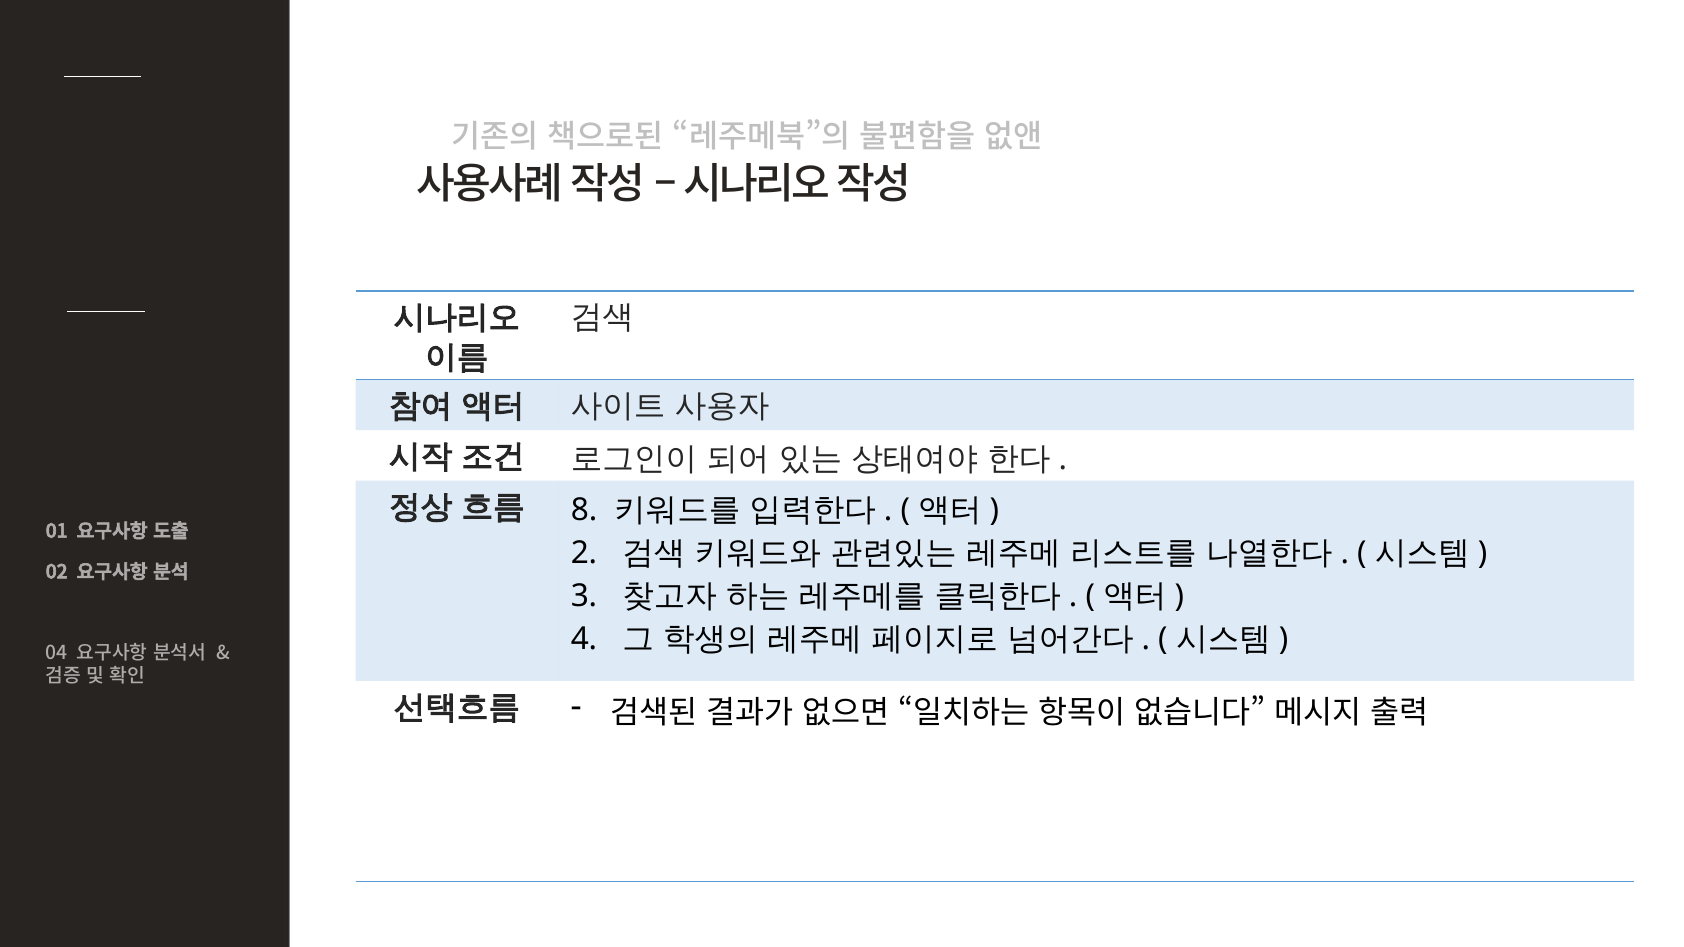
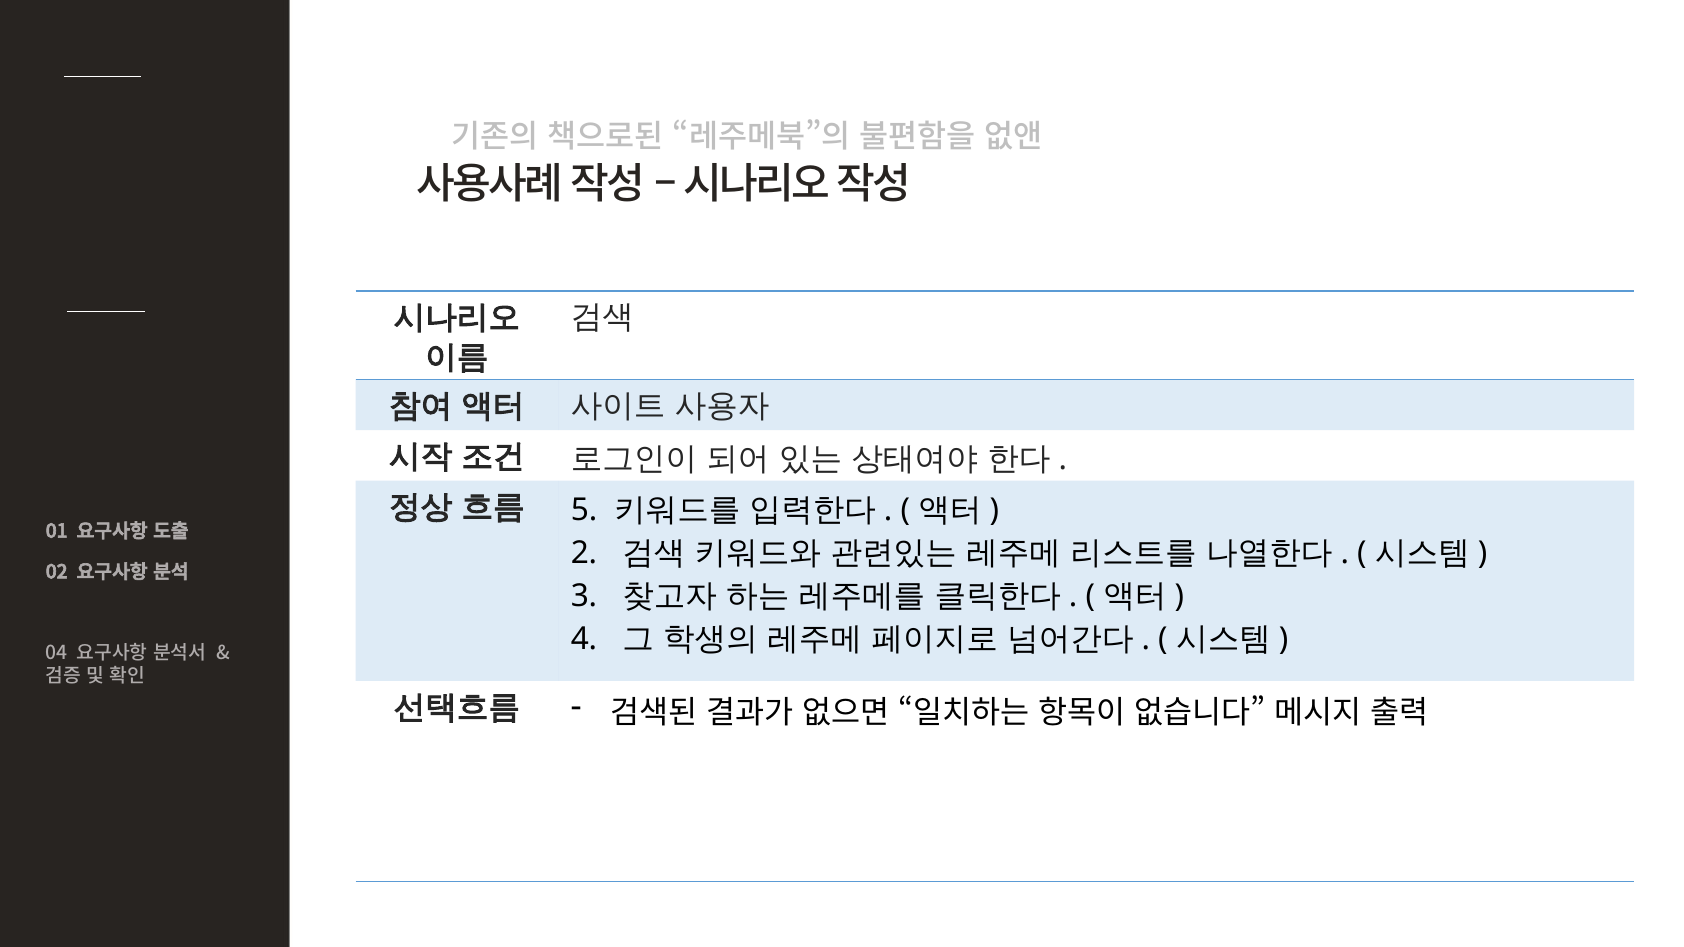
8: 8 -> 5 (584, 510)
